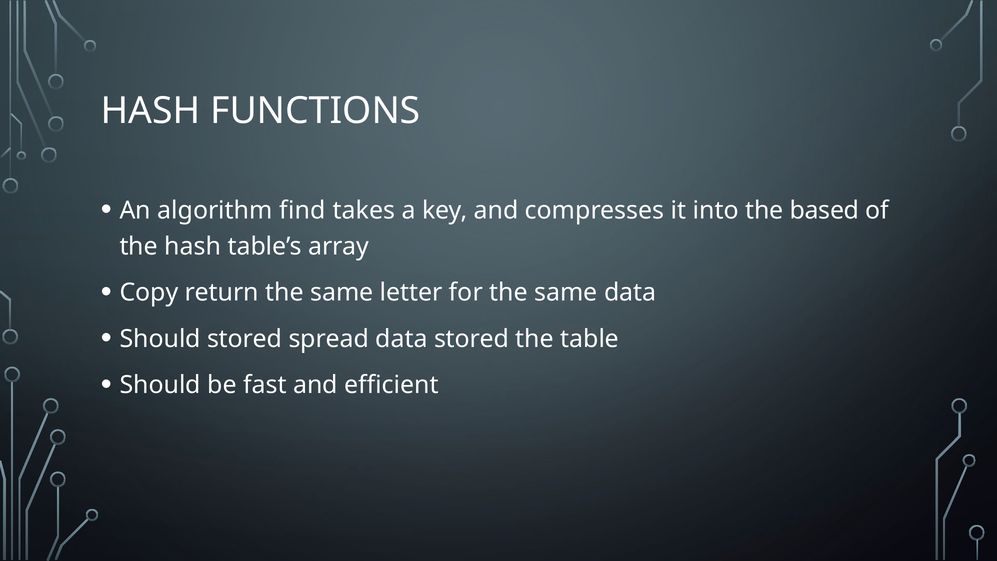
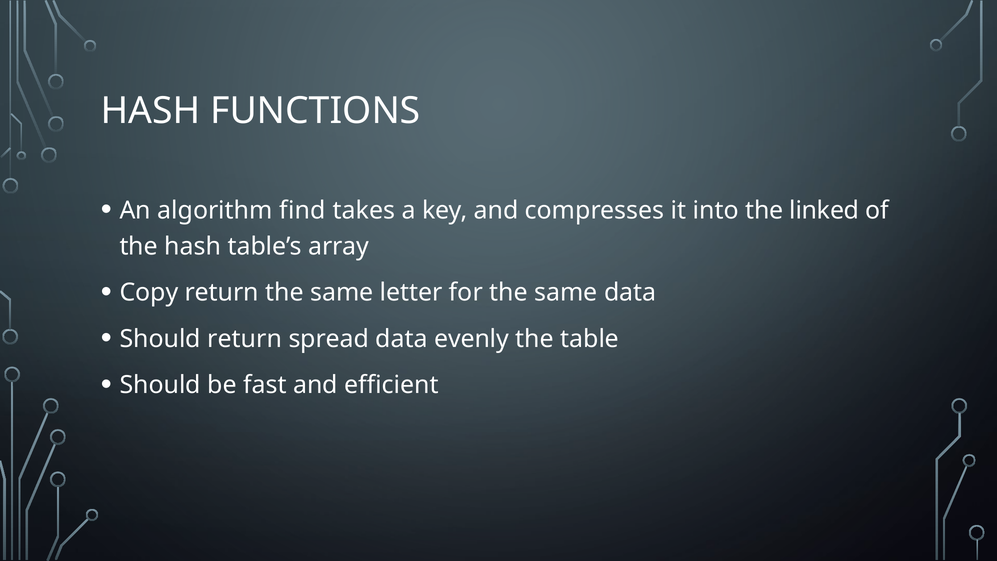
based: based -> linked (824, 210)
Should stored: stored -> return (245, 339)
data stored: stored -> evenly (472, 339)
